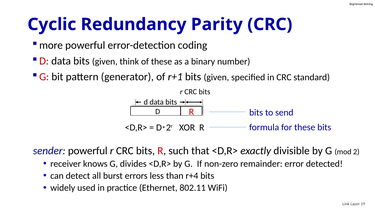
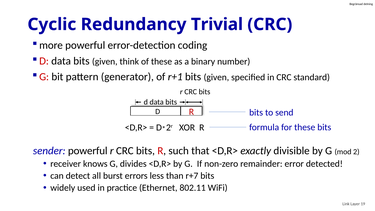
Parity: Parity -> Trivial (217, 24)
r+4: r+4 -> r+7 (192, 176)
